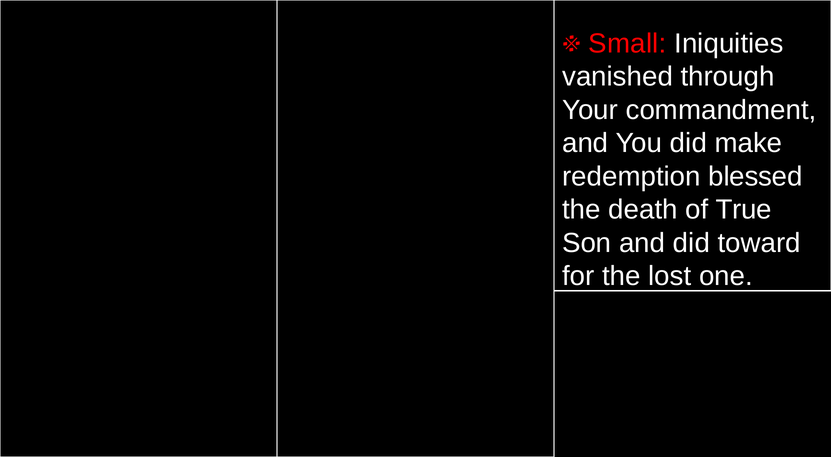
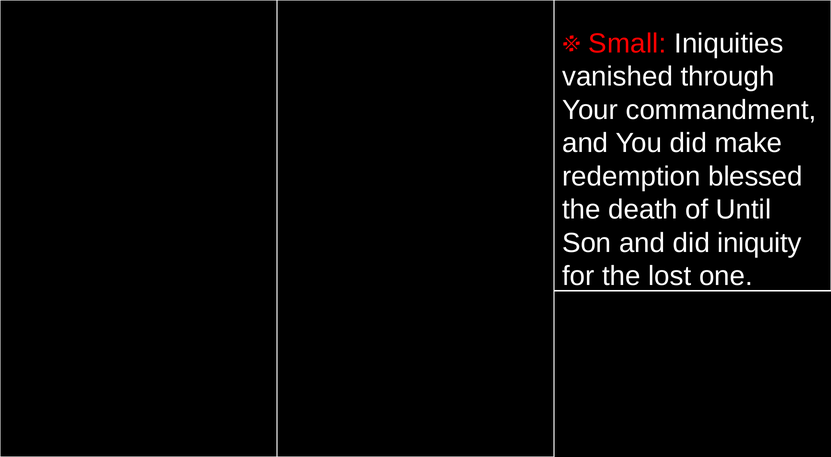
True: True -> Until (743, 210)
toward: toward -> iniquity (759, 243)
